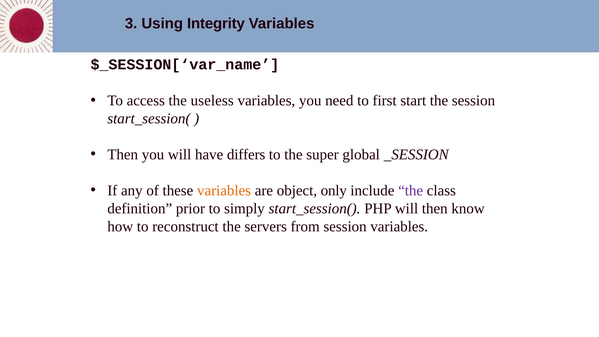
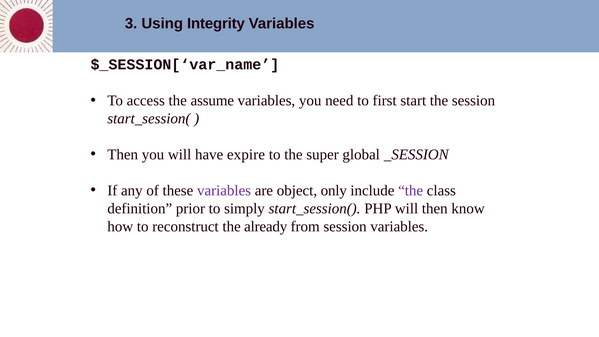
useless: useless -> assume (212, 101)
differs: differs -> expire (246, 154)
variables colour: orange -> purple (224, 190)
servers: servers -> already (266, 226)
